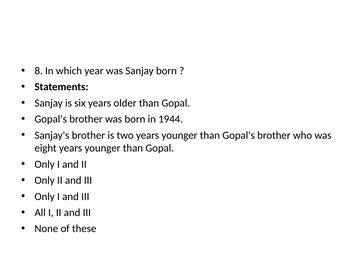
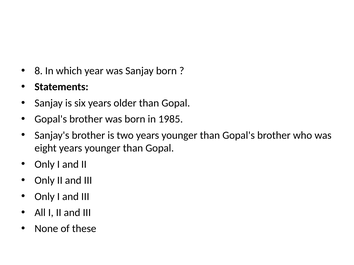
1944: 1944 -> 1985 (171, 119)
